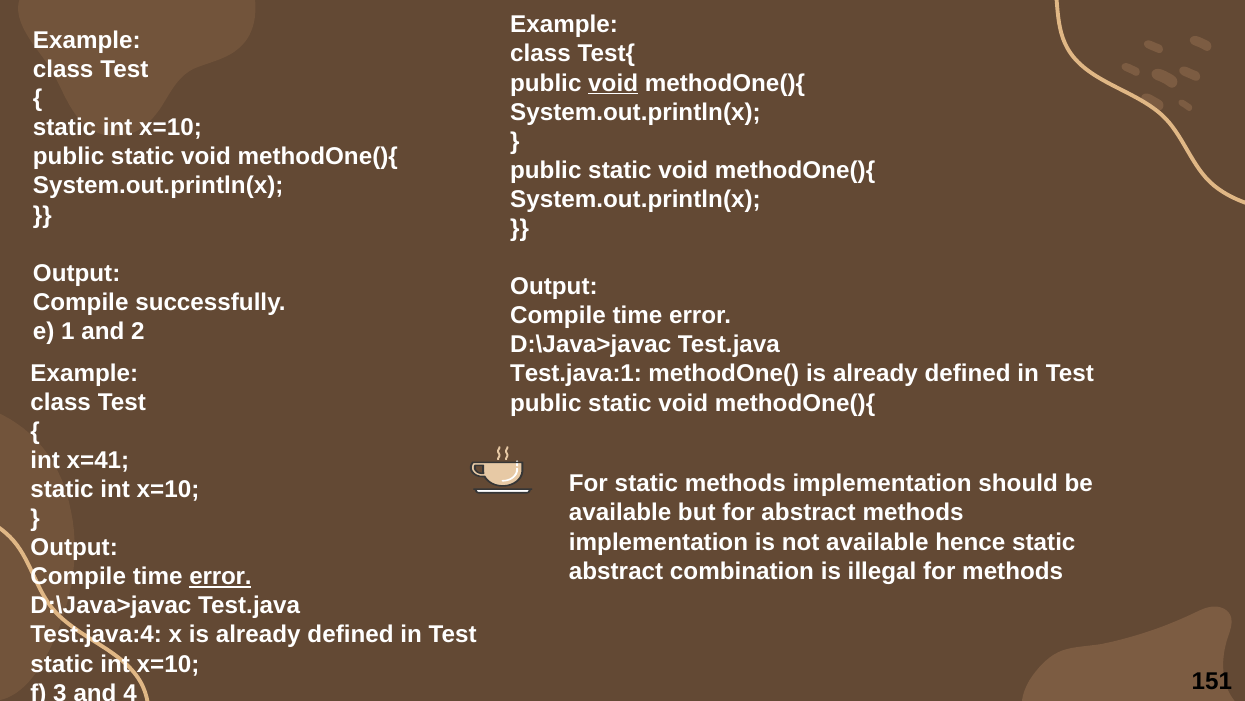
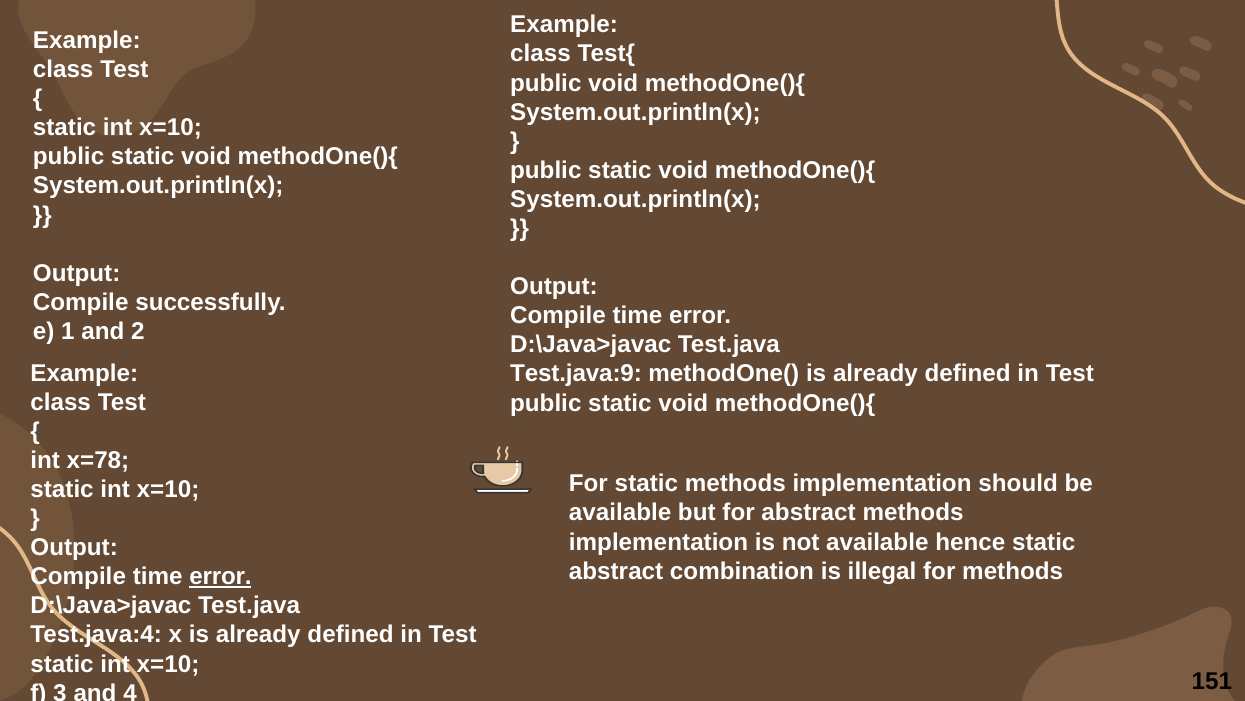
void underline: present -> none (613, 83)
Test.java:1: Test.java:1 -> Test.java:9 (576, 374)
x=41: x=41 -> x=78 (98, 460)
